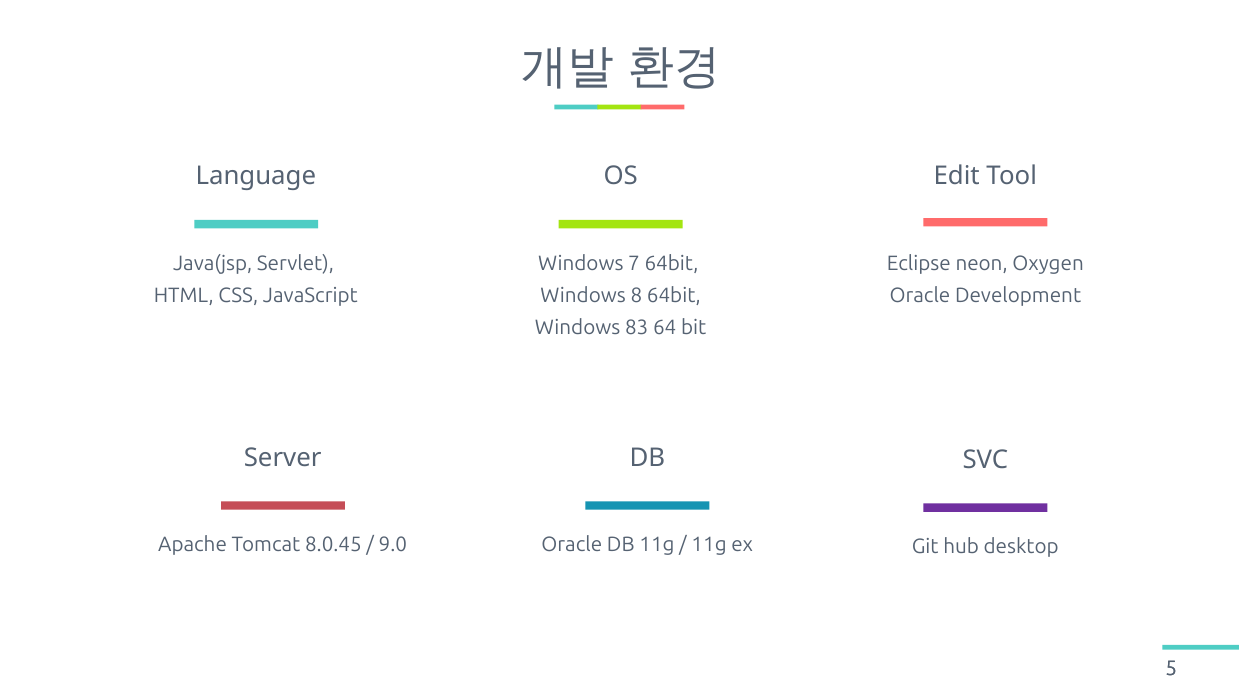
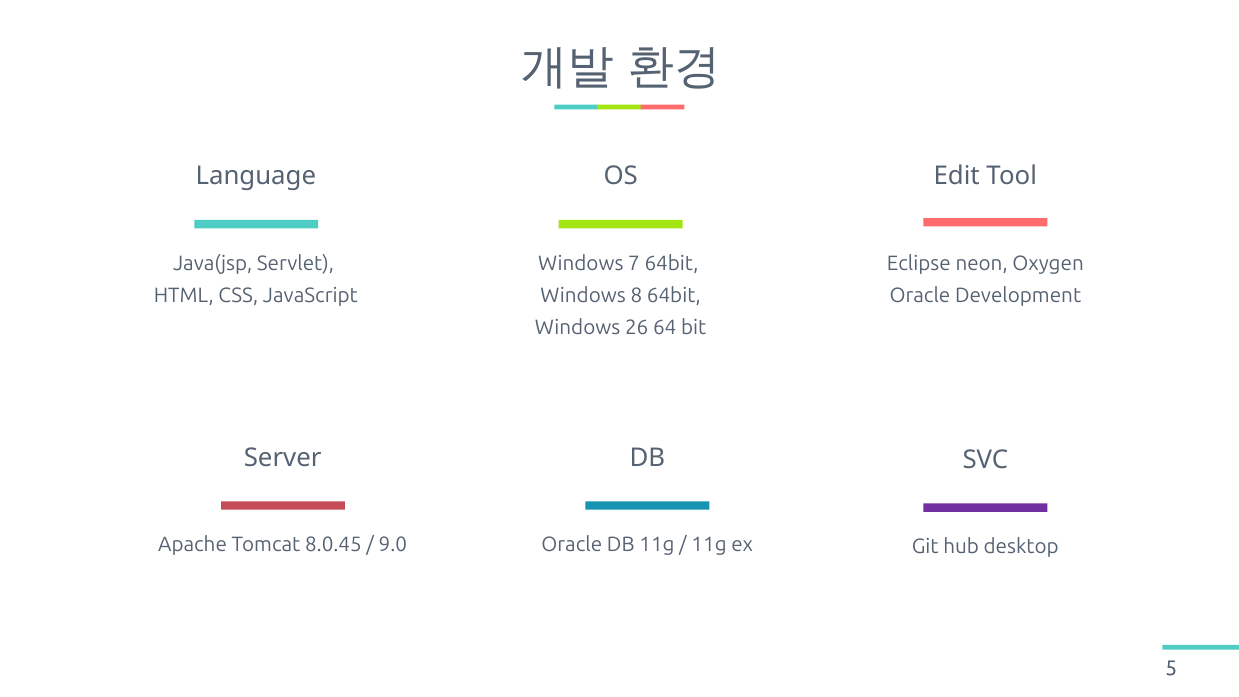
83: 83 -> 26 (637, 328)
